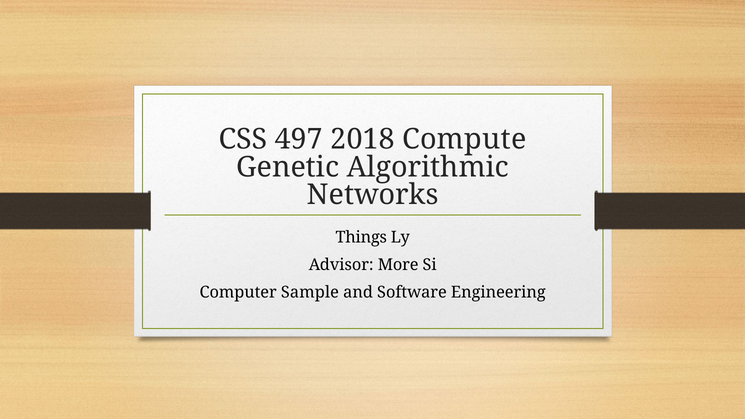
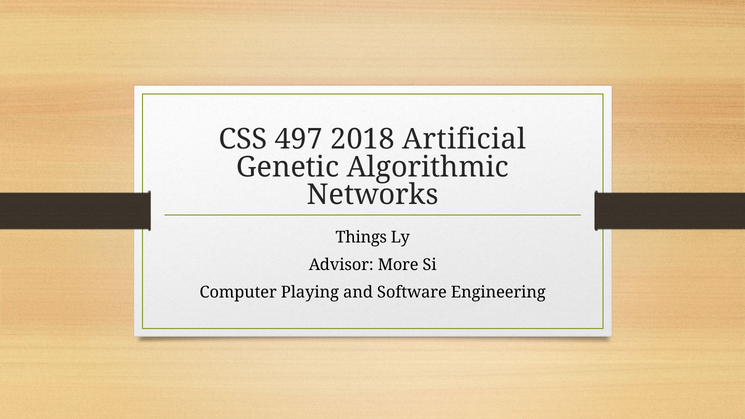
Compute: Compute -> Artificial (464, 140)
Sample: Sample -> Playing (310, 292)
